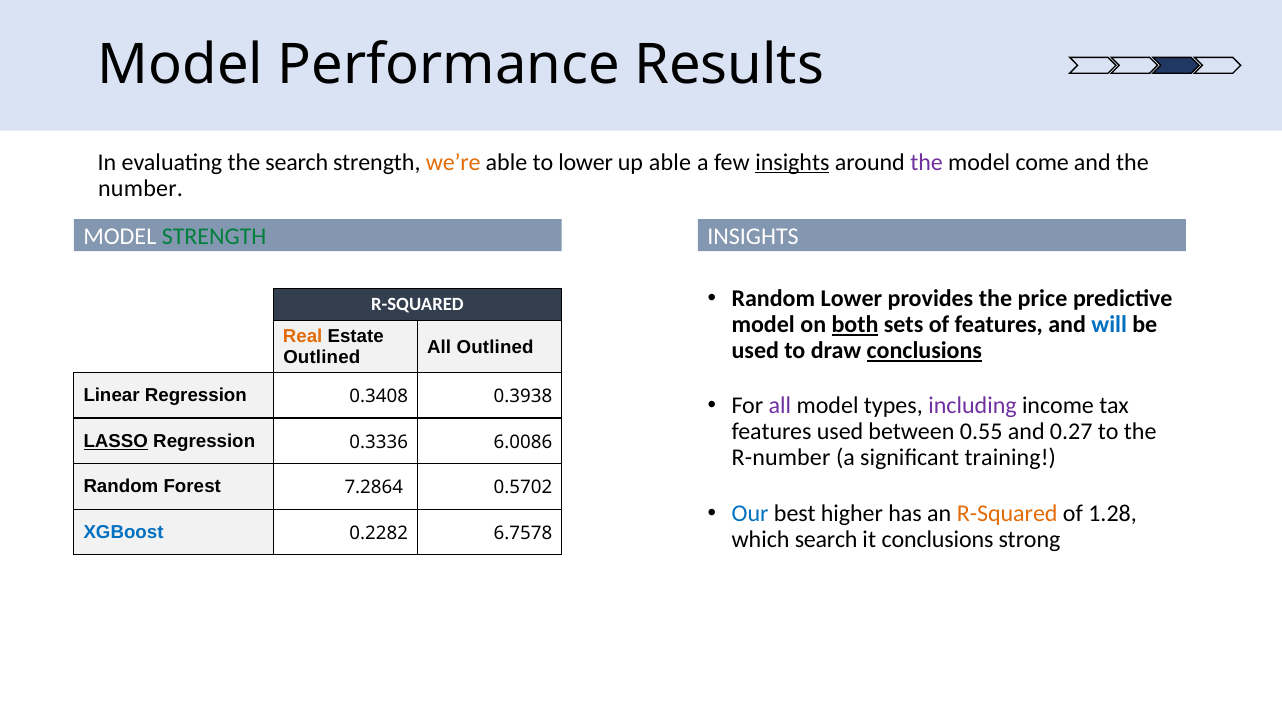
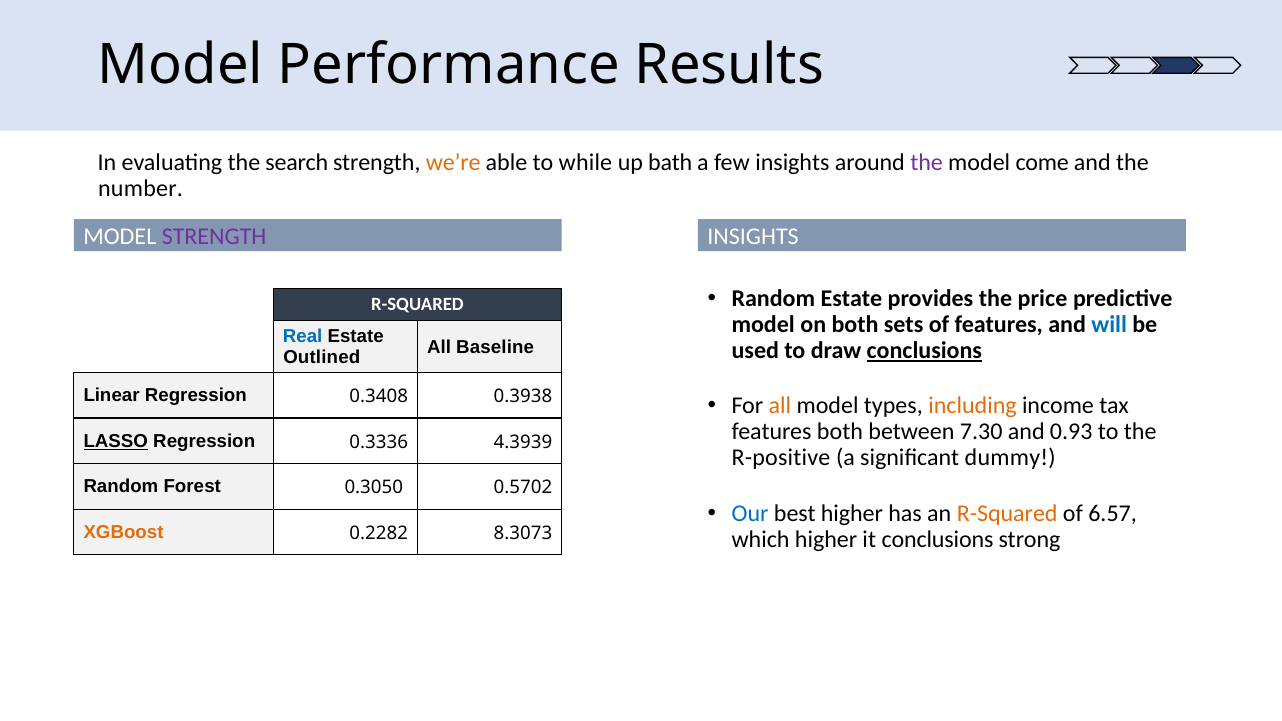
to lower: lower -> while (585, 162)
up able: able -> bath (670, 162)
insights underline: present -> none (792, 162)
STRENGTH colour: green -> purple (214, 237)
Random Lower: Lower -> Estate (851, 299)
both underline: present -> none (855, 325)
Real colour: orange -> blue (303, 336)
All Outlined: Outlined -> Baseline (495, 347)
all colour: purple -> orange (780, 406)
including colour: purple -> orange (972, 406)
features used: used -> both (840, 432)
0.55: 0.55 -> 7.30 (981, 432)
0.27: 0.27 -> 0.93 (1071, 432)
6.0086: 6.0086 -> 4.3939 (523, 442)
R-number: R-number -> R-positive (781, 458)
training: training -> dummy (1010, 458)
7.2864: 7.2864 -> 0.3050 (374, 488)
1.28: 1.28 -> 6.57 (1113, 513)
XGBoost colour: blue -> orange (124, 532)
6.7578: 6.7578 -> 8.3073 (523, 533)
which search: search -> higher (826, 539)
